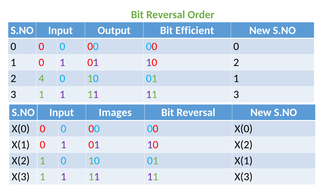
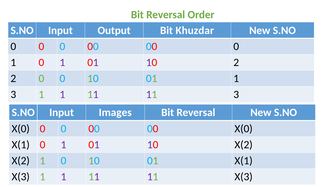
Efficient: Efficient -> Khuzdar (195, 30)
2 4: 4 -> 0 (41, 79)
